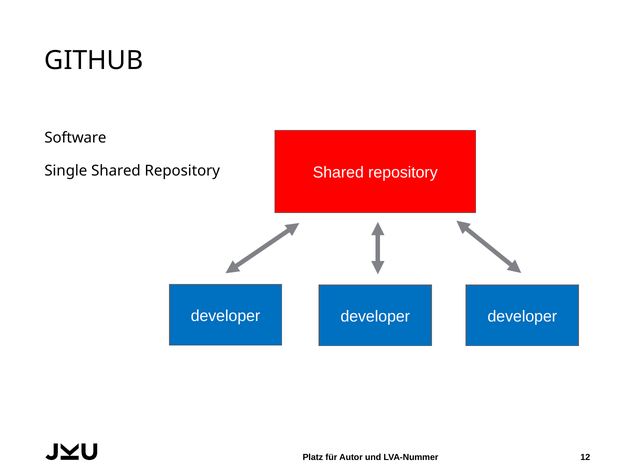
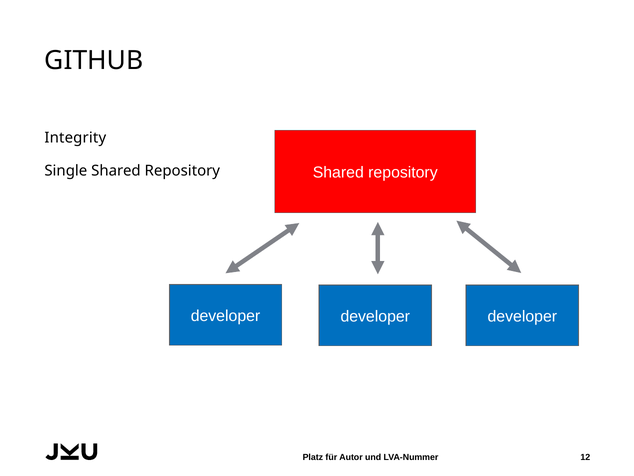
Software: Software -> Integrity (75, 138)
